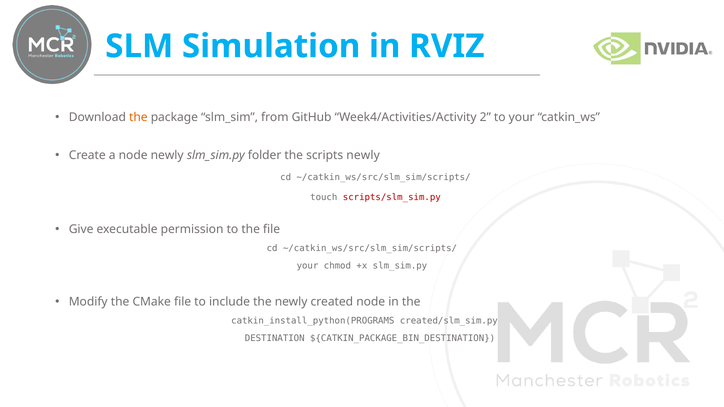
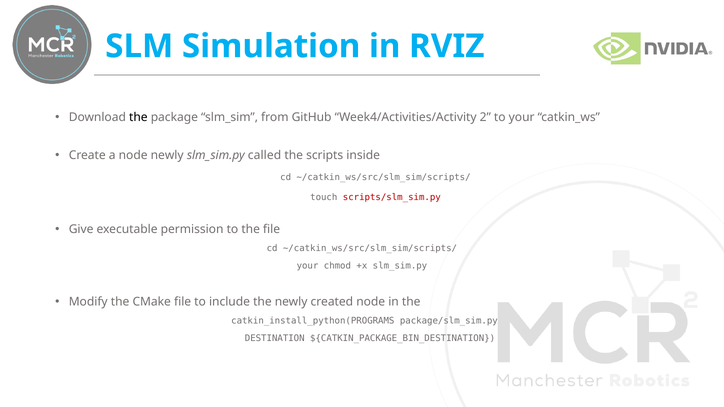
the colour: orange -> black (138, 118)
folder: folder -> called (265, 155)
scripts newly: newly -> inside (363, 155)
created/slm_sim.py: created/slm_sim.py -> package/slm_sim.py (449, 321)
